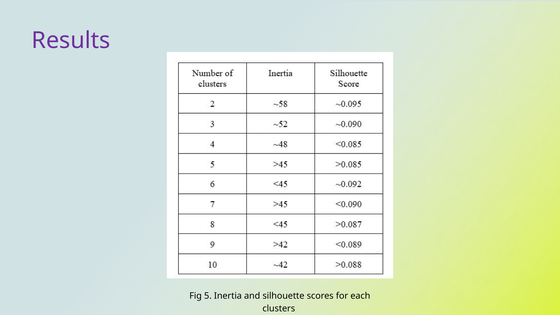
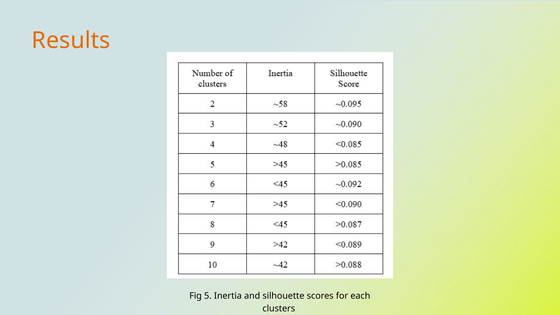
Results colour: purple -> orange (71, 41)
